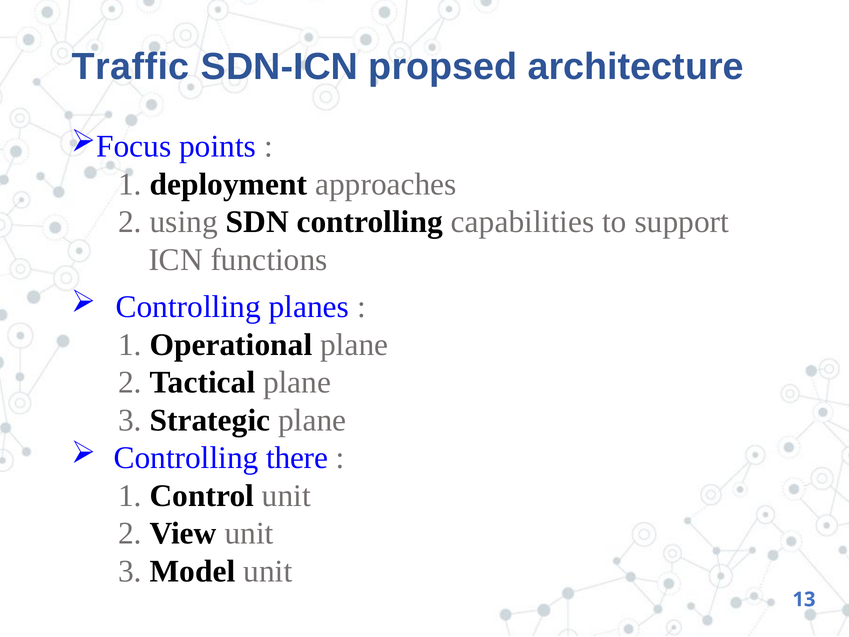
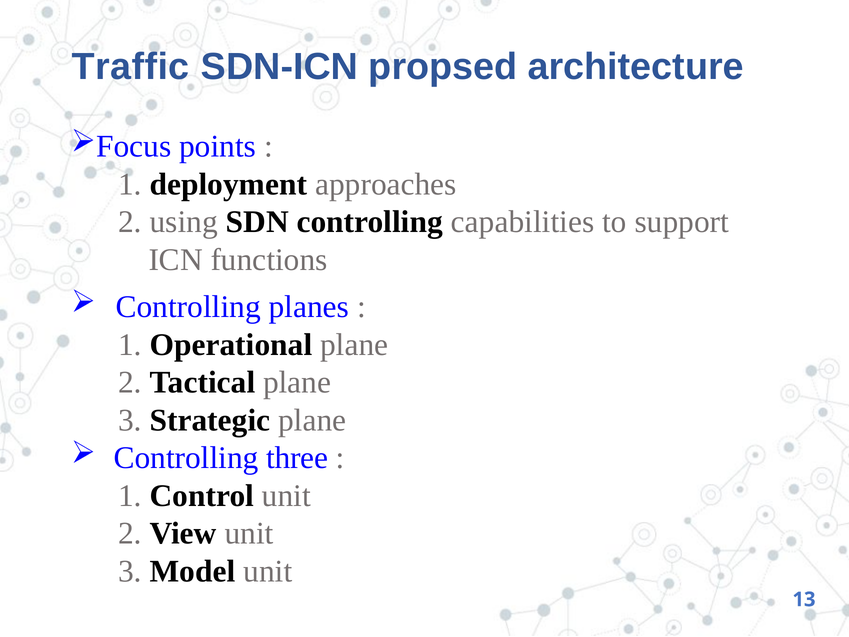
there: there -> three (297, 458)
